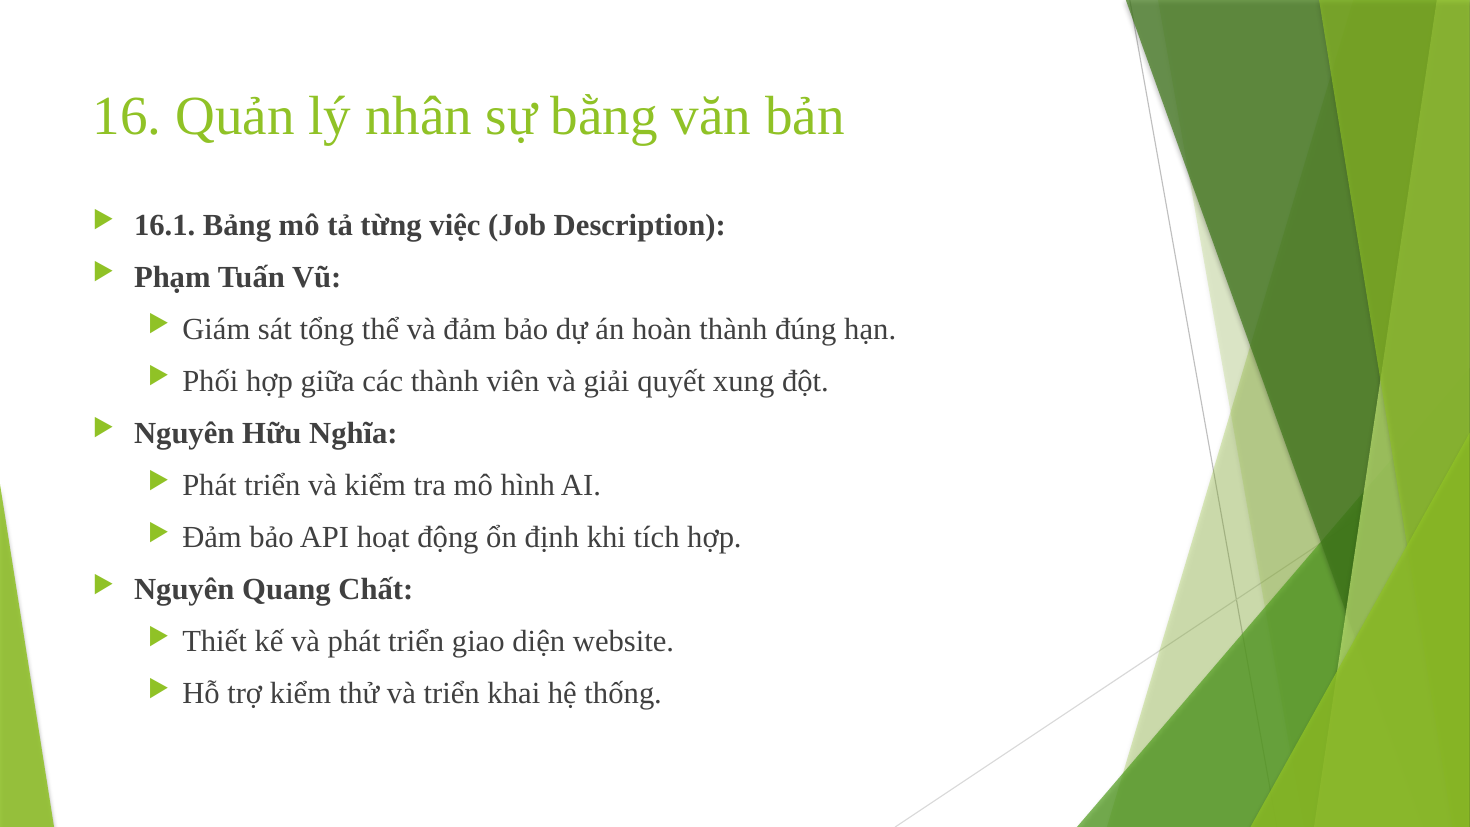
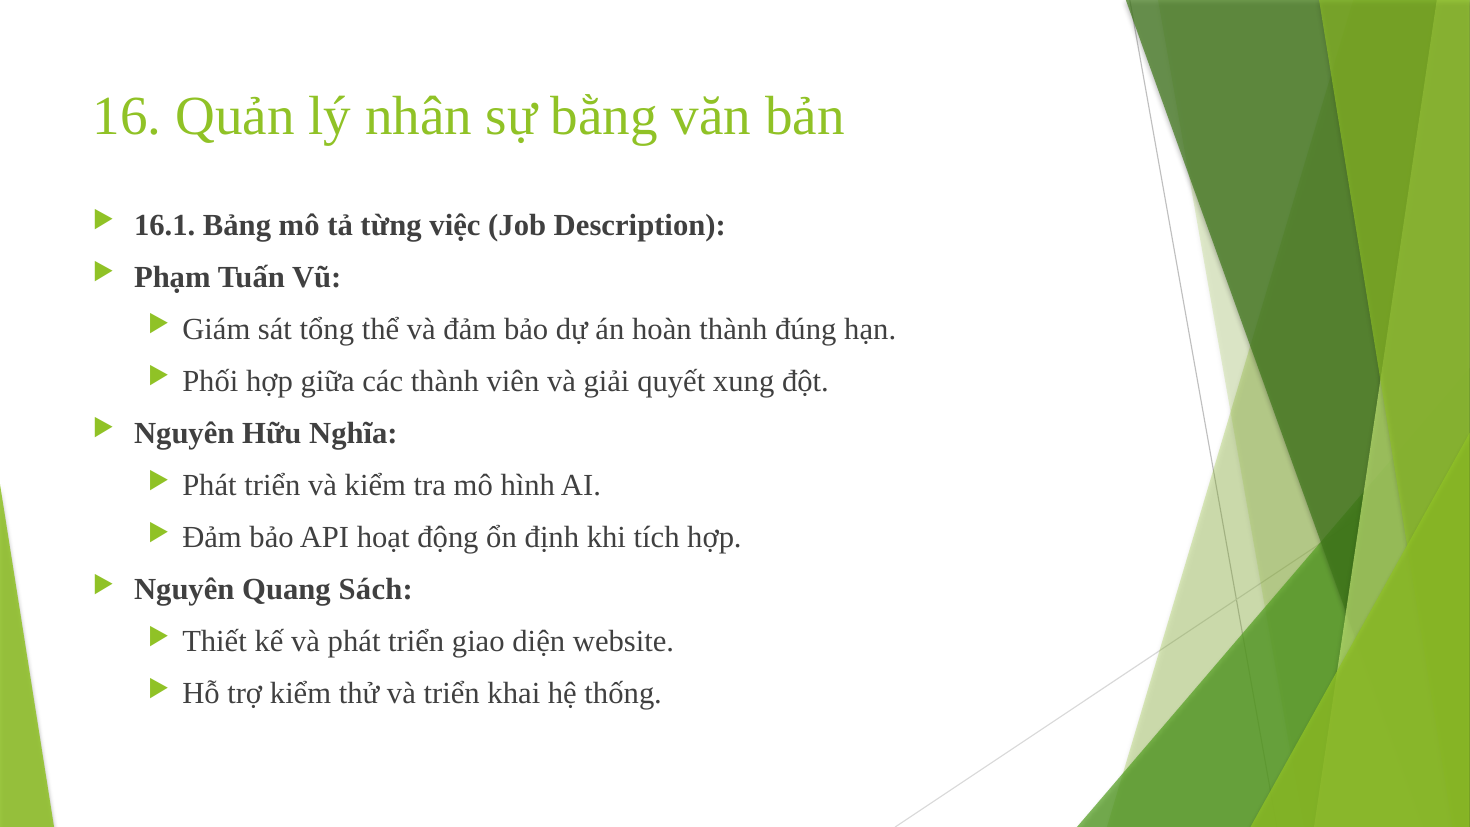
Chất: Chất -> Sách (376, 590)
